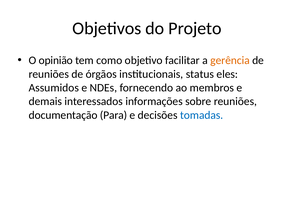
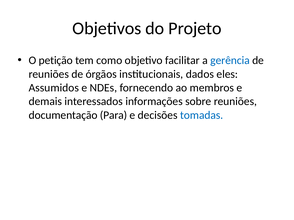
opinião: opinião -> petição (56, 61)
gerência colour: orange -> blue (230, 61)
status: status -> dados (200, 74)
